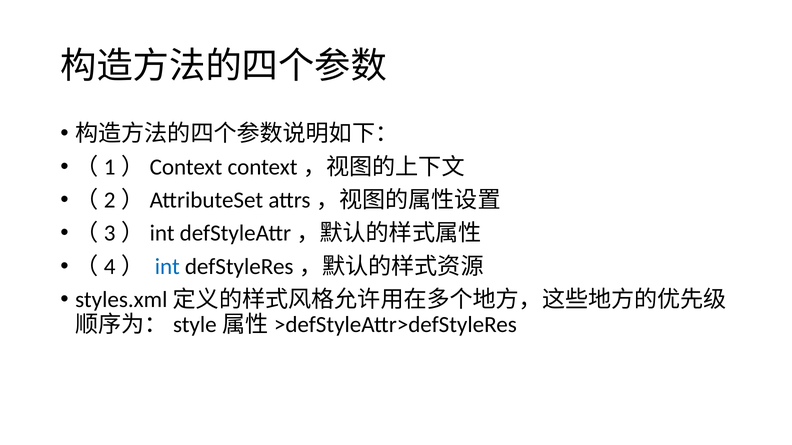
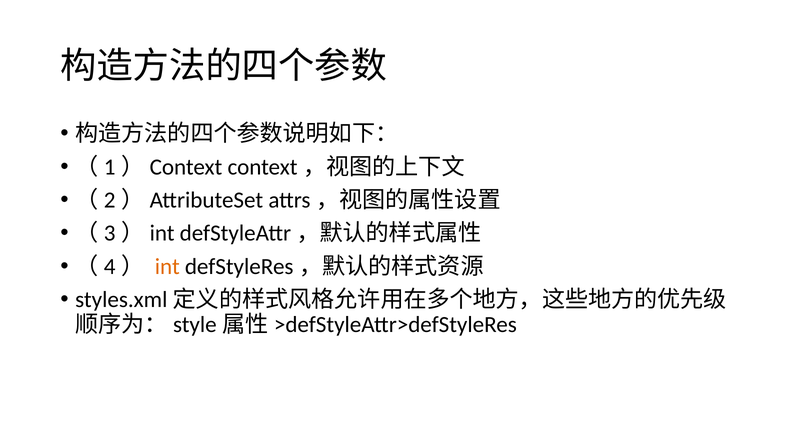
int colour: blue -> orange (167, 267)
